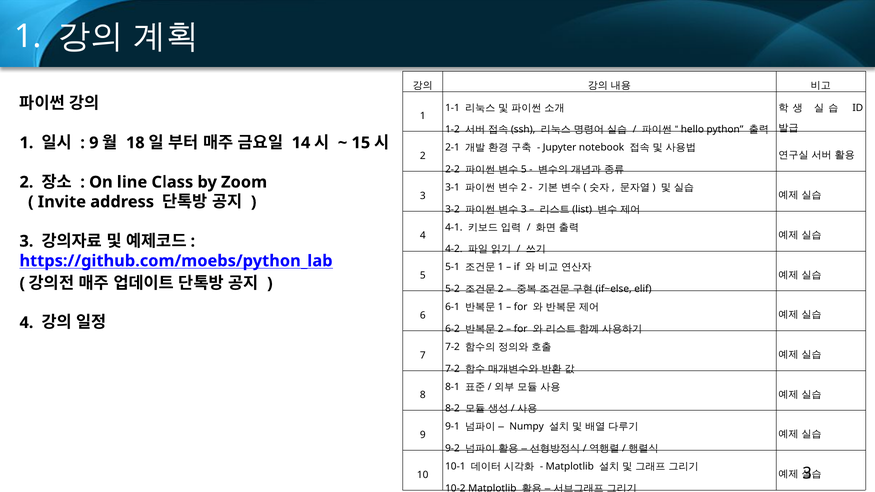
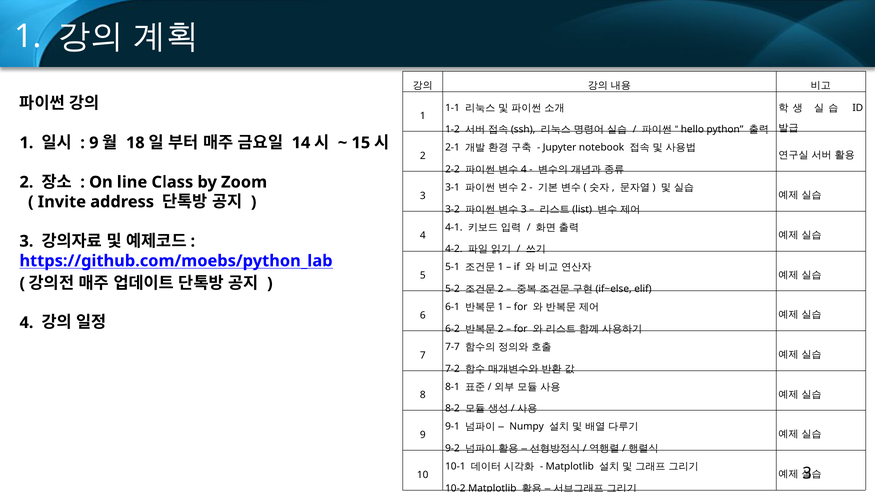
5: 5 -> 4 (524, 170)
7-2: 7-2 -> 7-7 (453, 347)
